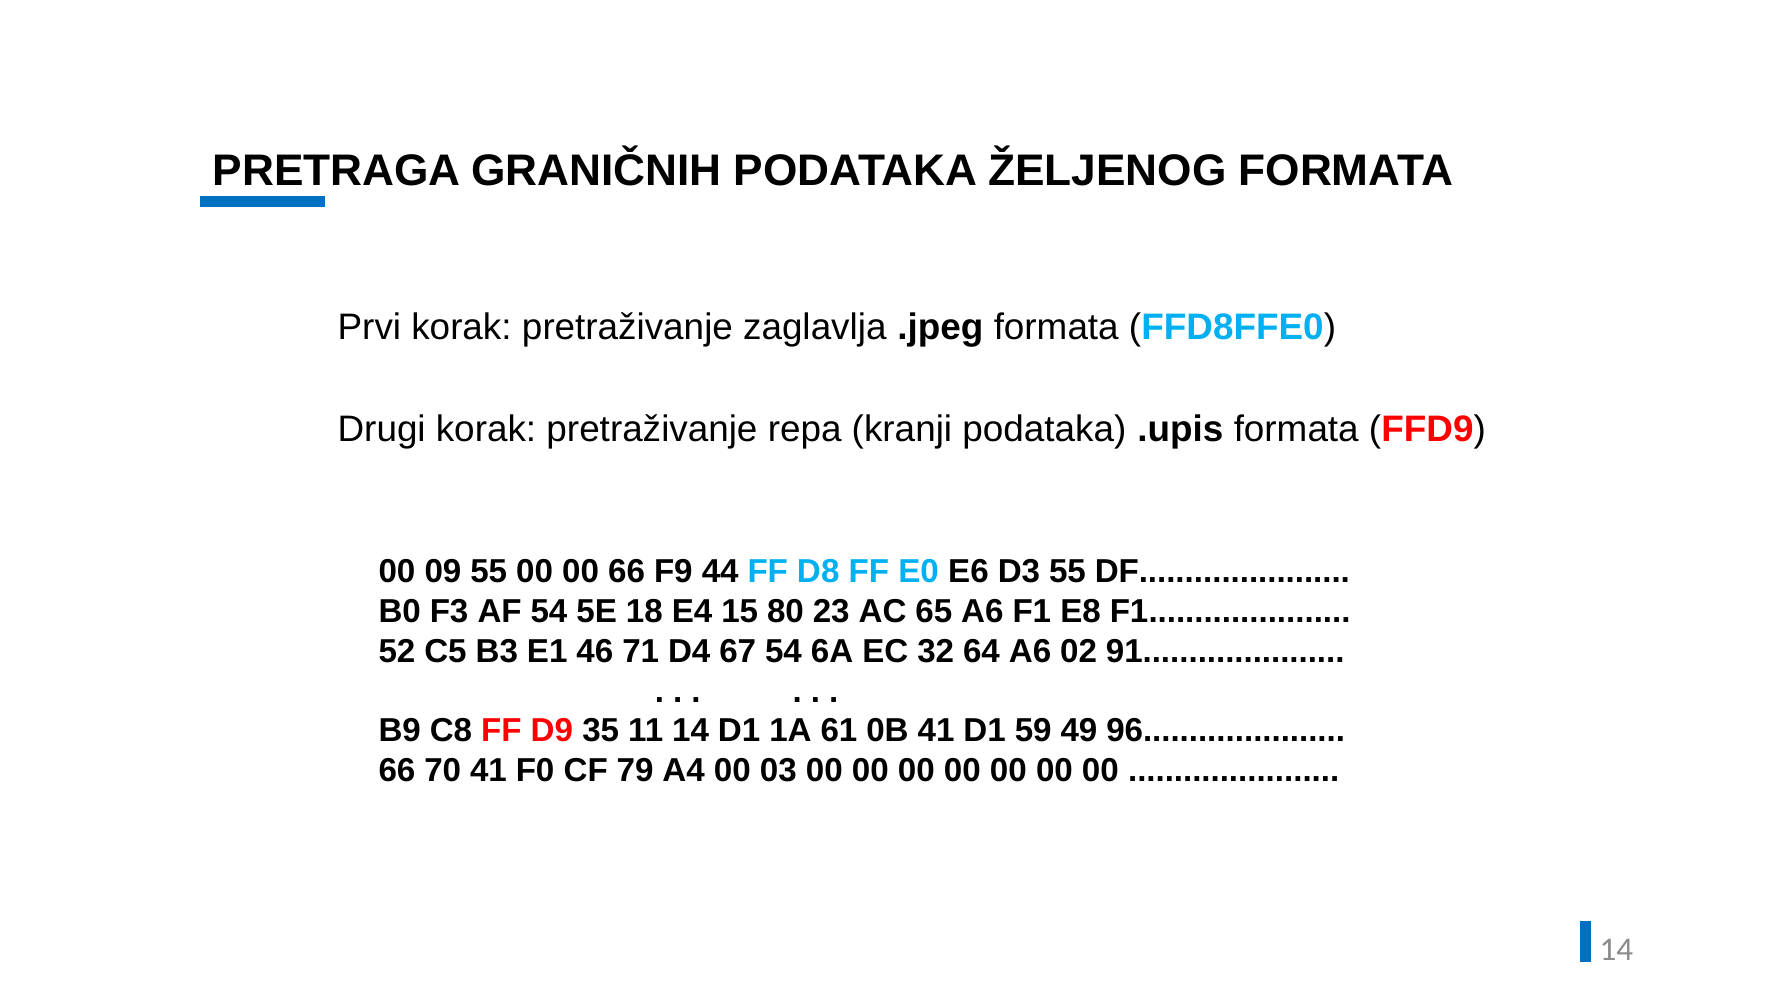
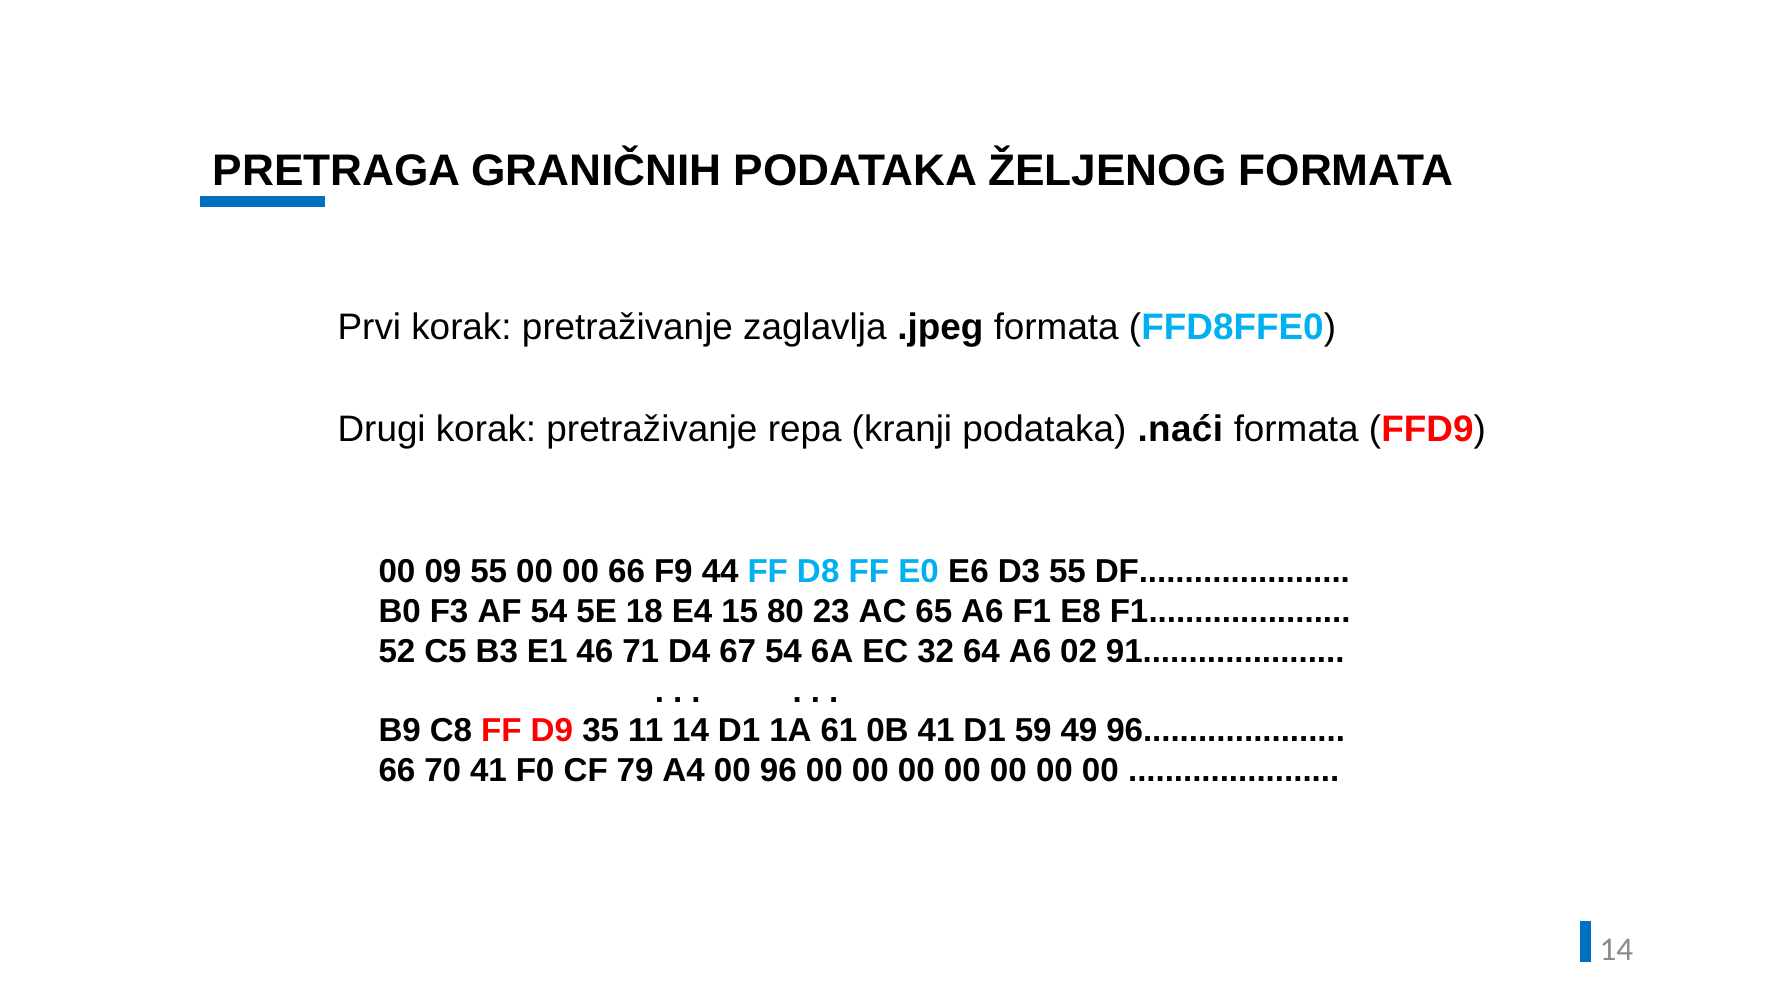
.upis: .upis -> .naći (1180, 429)
00 03: 03 -> 96 (778, 771)
